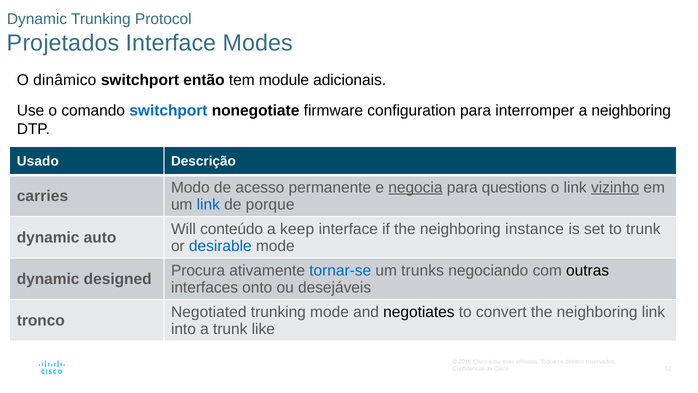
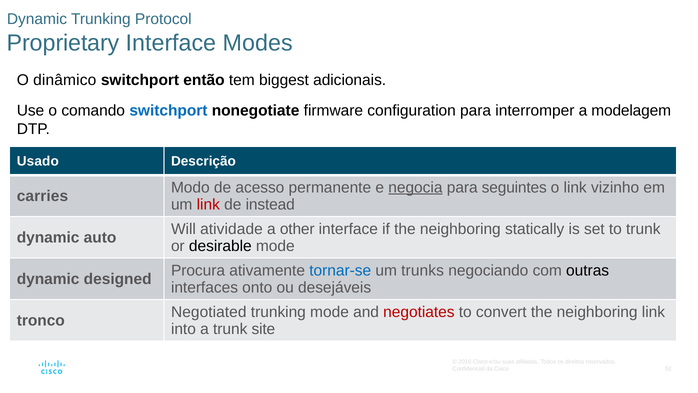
Projetados: Projetados -> Proprietary (63, 43)
module: module -> biggest (284, 80)
a neighboring: neighboring -> modelagem (631, 110)
questions: questions -> seguintes (514, 187)
vizinho underline: present -> none (615, 187)
link colour: blue -> red (208, 204)
porque: porque -> instead (270, 204)
conteúdo: conteúdo -> atividade (231, 229)
keep: keep -> other (297, 229)
instance: instance -> statically (535, 229)
desirable colour: blue -> black (220, 246)
negotiates colour: black -> red (419, 312)
like: like -> site (263, 329)
